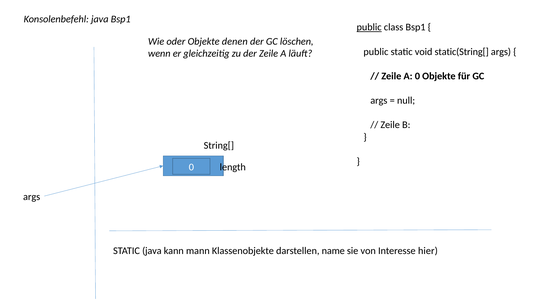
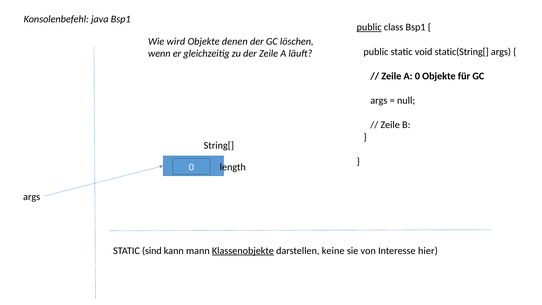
oder: oder -> wird (176, 41)
STATIC java: java -> sind (152, 251)
Klassenobjekte underline: none -> present (243, 251)
name: name -> keine (333, 251)
